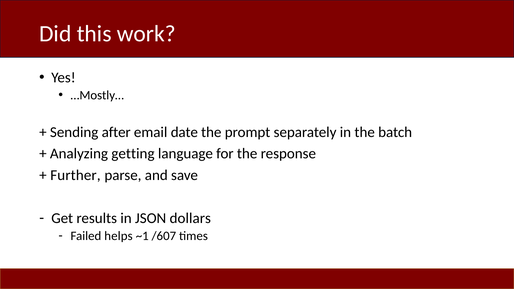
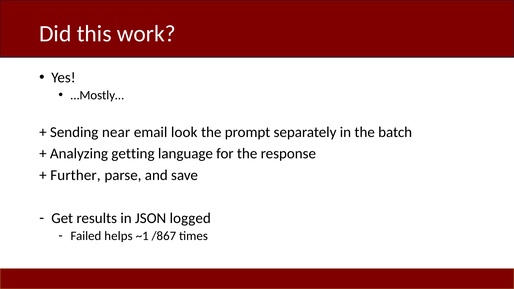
after: after -> near (116, 132)
date: date -> look (184, 132)
dollars: dollars -> logged (190, 218)
/607: /607 -> /867 (164, 236)
